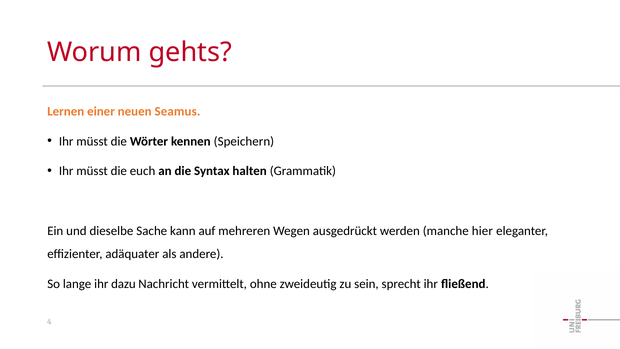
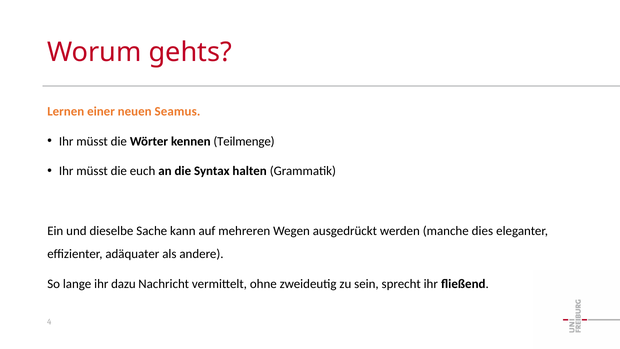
Speichern: Speichern -> Teilmenge (244, 141)
hier: hier -> dies (482, 231)
